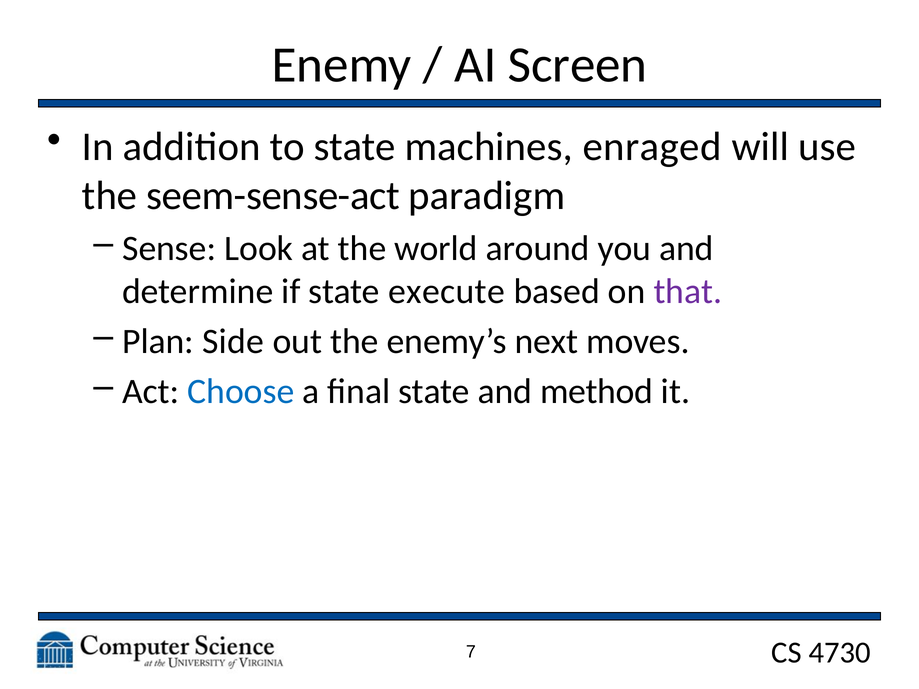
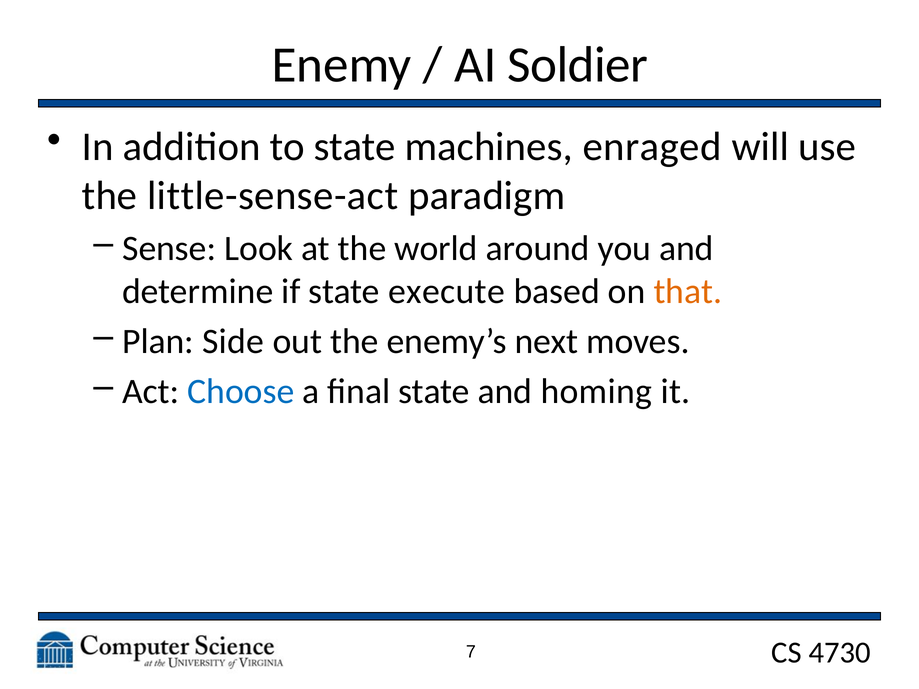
Screen: Screen -> Soldier (578, 65)
seem-sense-act: seem-sense-act -> little-sense-act (273, 196)
that colour: purple -> orange (688, 292)
method: method -> homing (596, 392)
